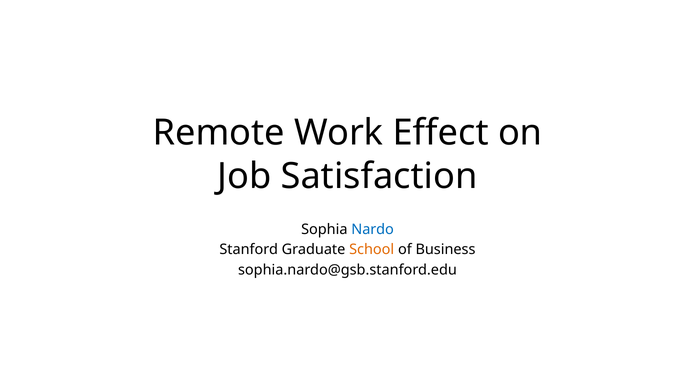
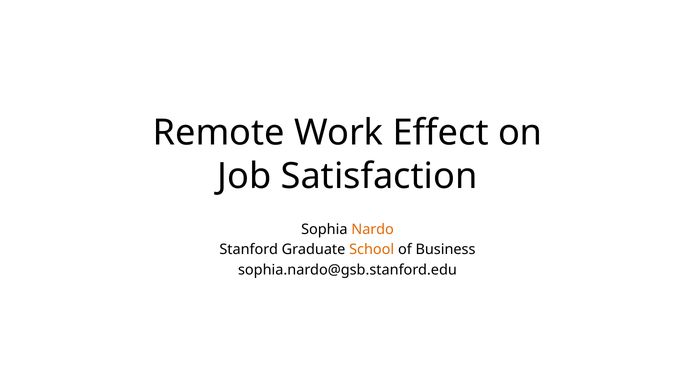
Nardo colour: blue -> orange (373, 229)
